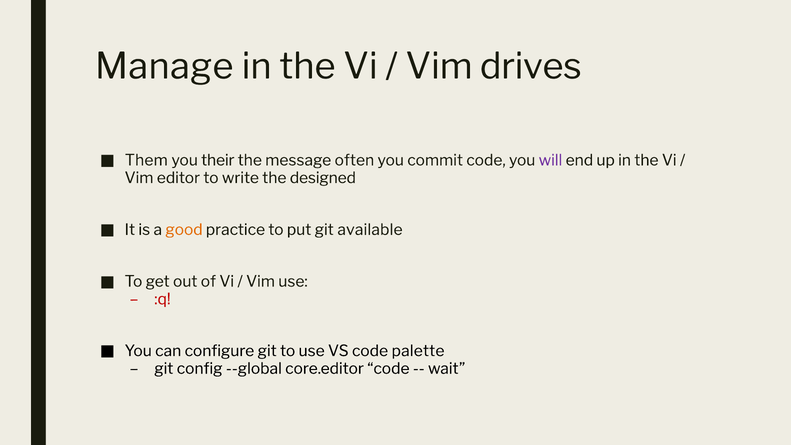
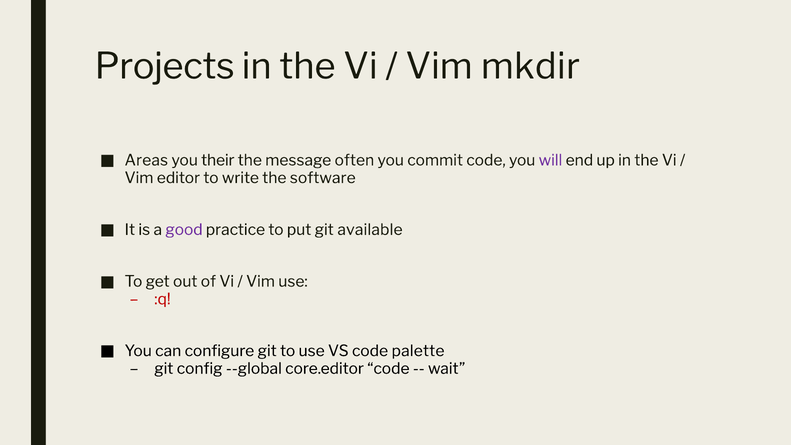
Manage: Manage -> Projects (165, 67)
drives: drives -> mkdir (530, 67)
Them: Them -> Areas (146, 160)
designed: designed -> software (323, 178)
good colour: orange -> purple (184, 230)
